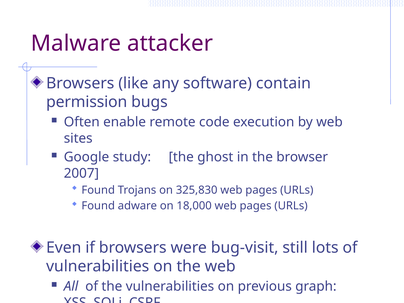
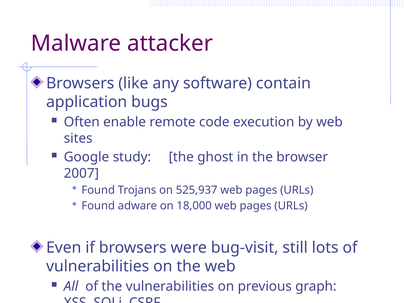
permission: permission -> application (87, 102)
325,830: 325,830 -> 525,937 (197, 190)
